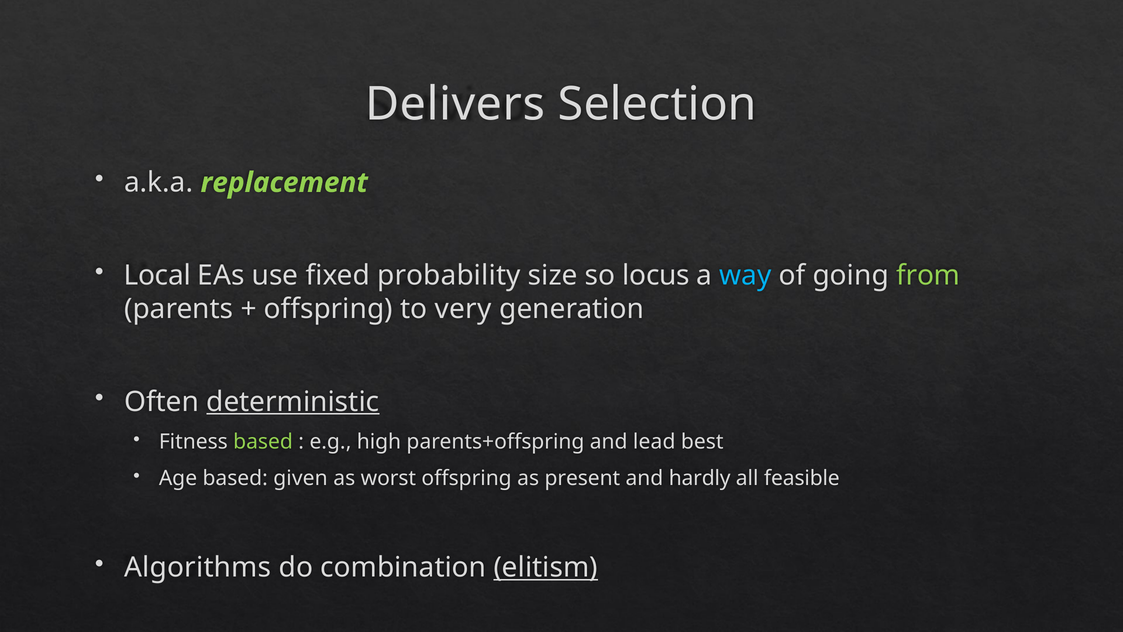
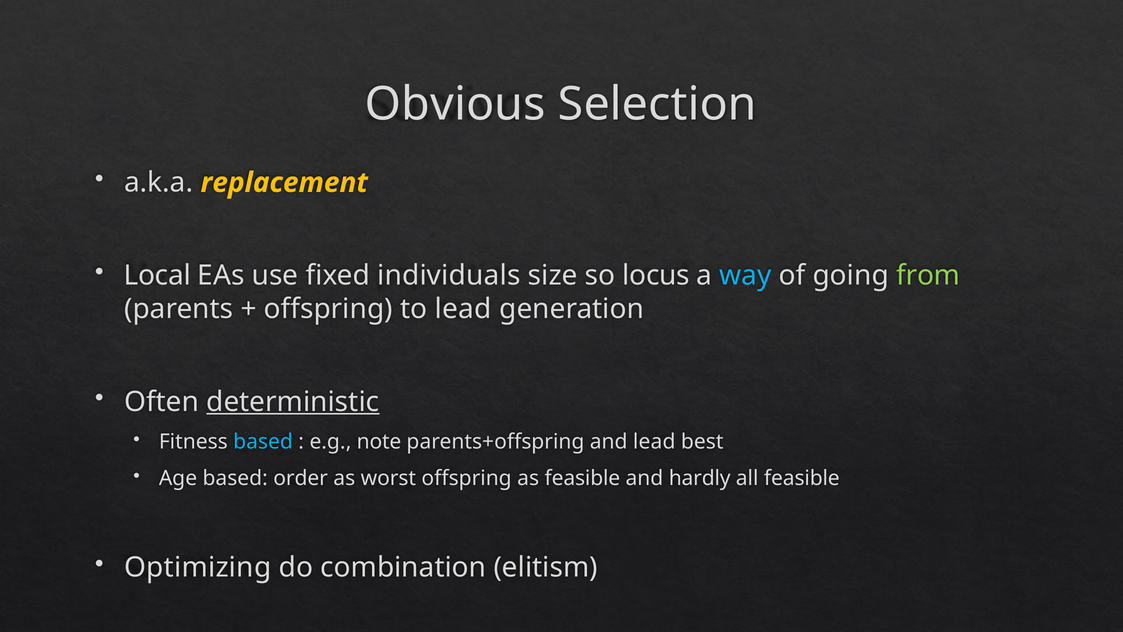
Delivers: Delivers -> Obvious (455, 104)
replacement colour: light green -> yellow (284, 183)
probability: probability -> individuals (449, 275)
to very: very -> lead (463, 309)
based colour: light green -> light blue (263, 442)
high: high -> note (379, 442)
given: given -> order (301, 478)
as present: present -> feasible (582, 478)
Algorithms: Algorithms -> Optimizing (198, 567)
elitism underline: present -> none (546, 567)
